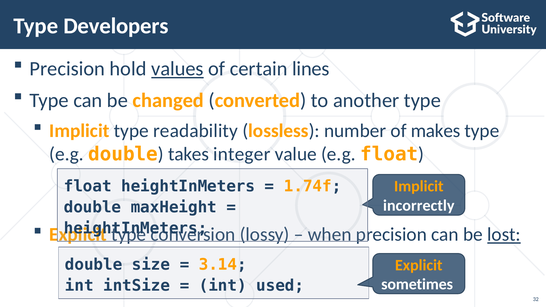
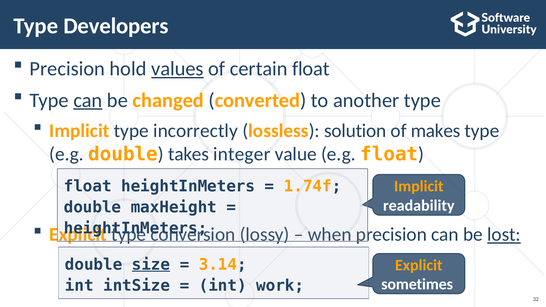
certain lines: lines -> float (311, 69)
can underline: none -> present (88, 100)
readability: readability -> incorrectly (196, 131)
number: number -> solution (355, 131)
incorrectly: incorrectly -> readability (419, 206)
size underline: none -> present (151, 265)
used: used -> work (280, 286)
